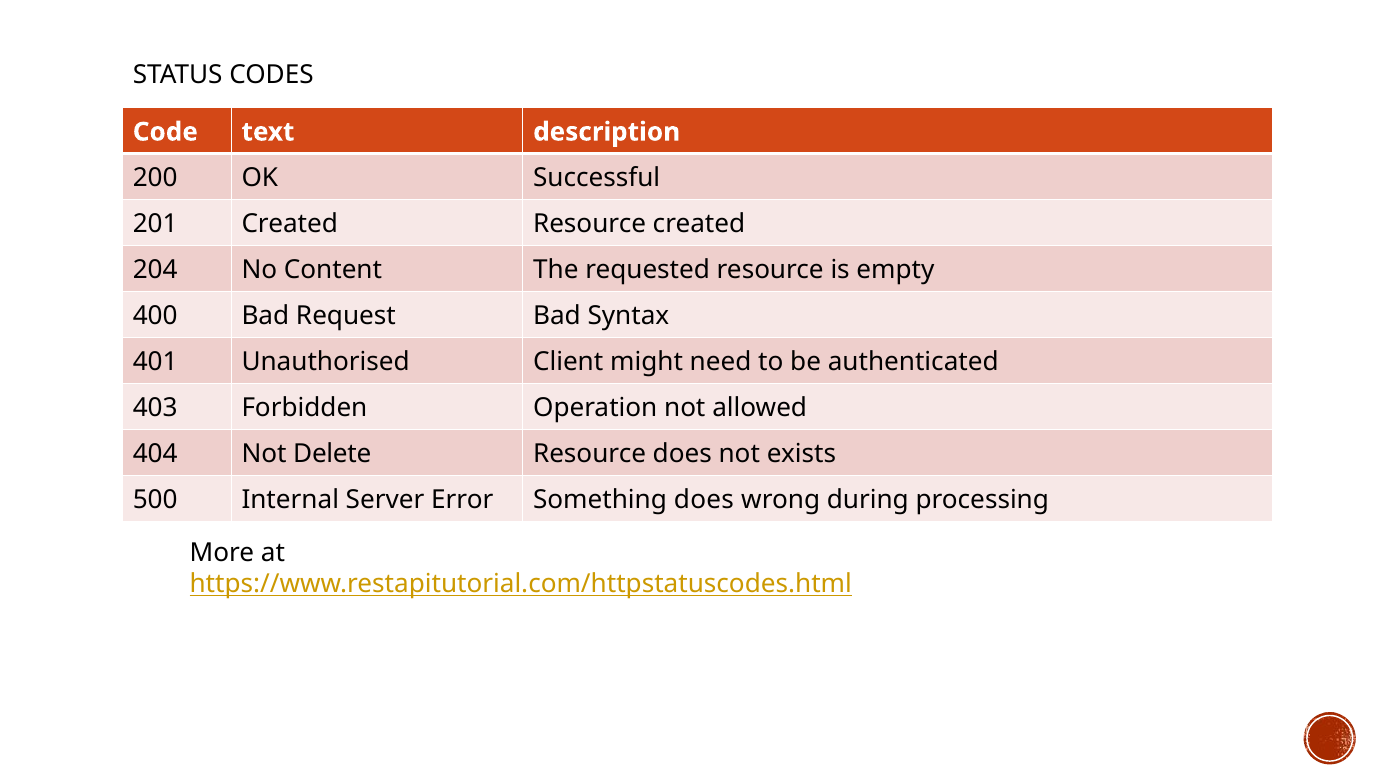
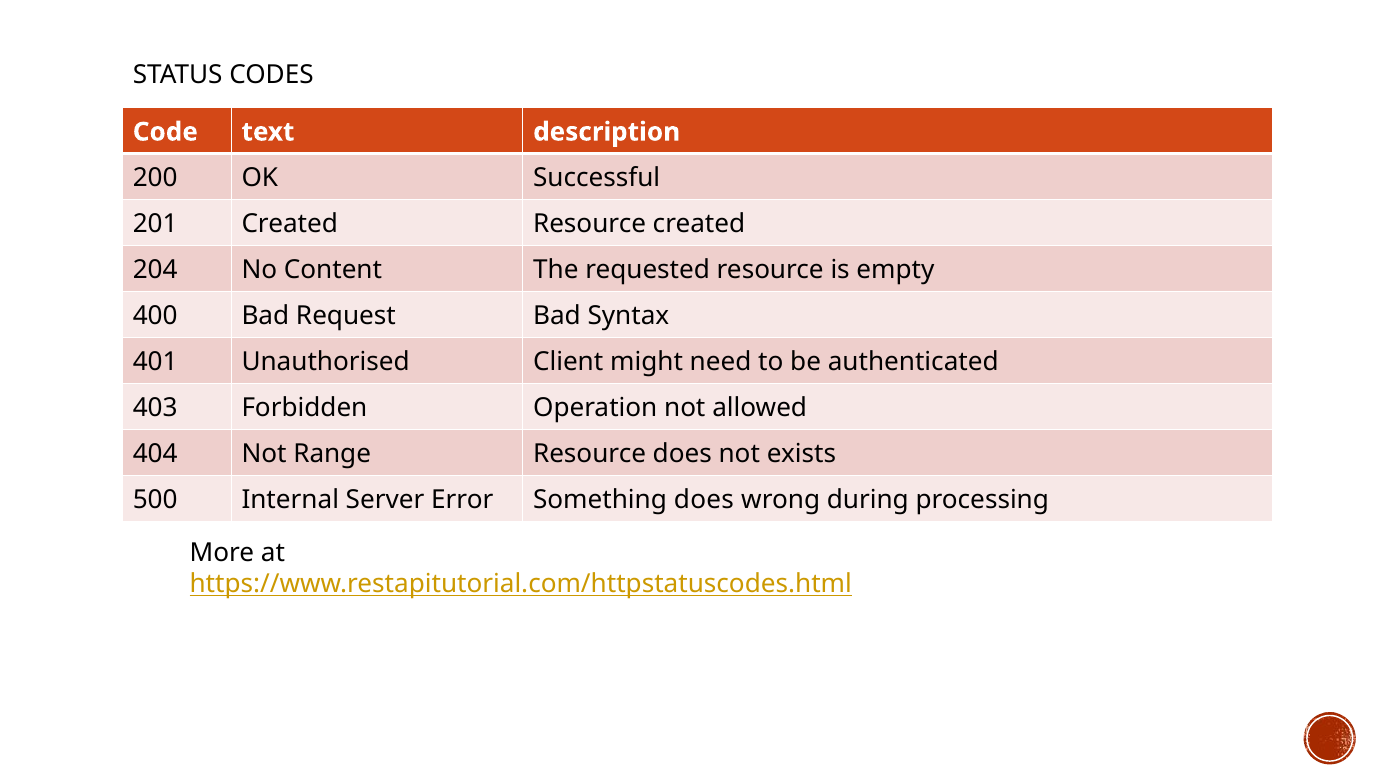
Delete: Delete -> Range (332, 454)
